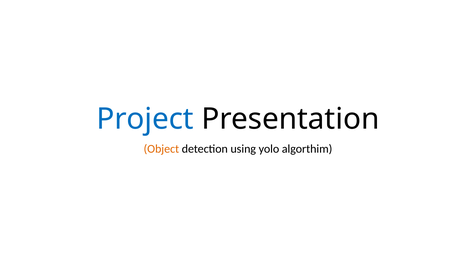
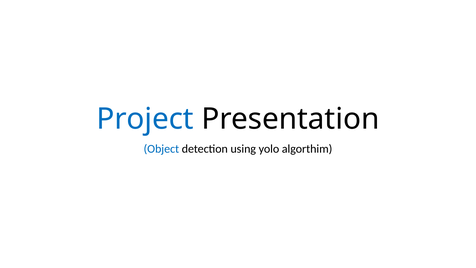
Object colour: orange -> blue (161, 149)
